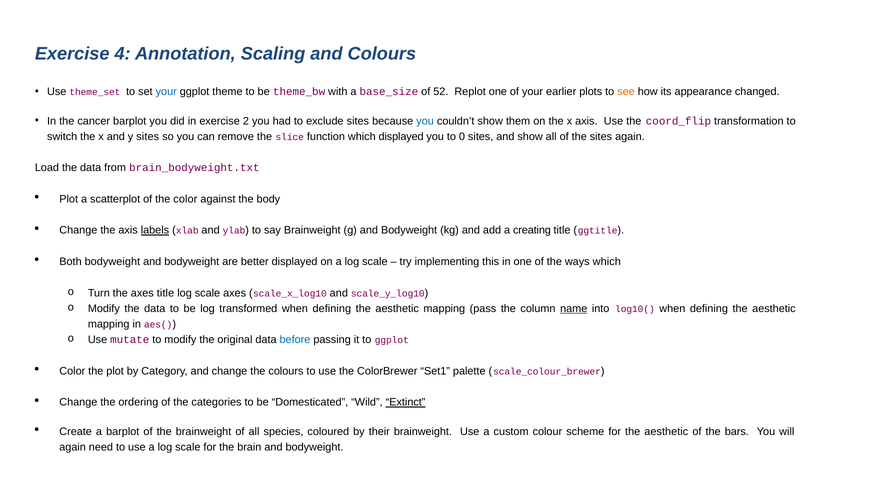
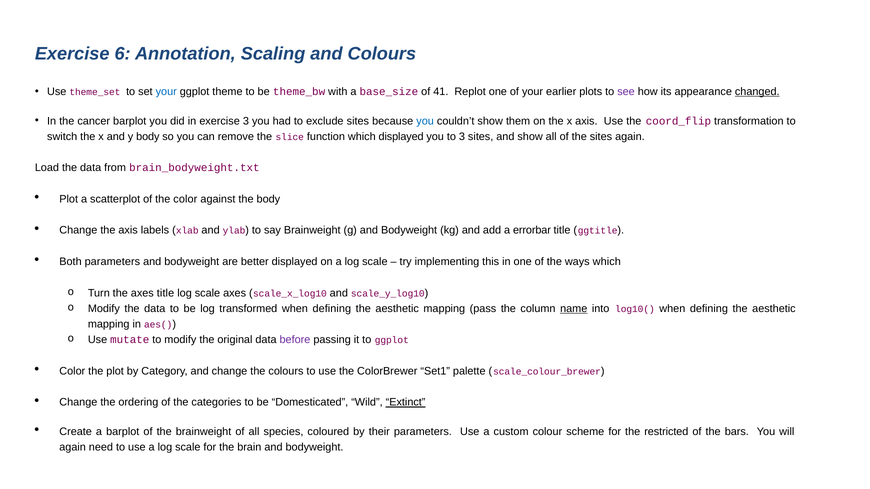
4: 4 -> 6 (123, 54)
52: 52 -> 41 (441, 92)
see colour: orange -> purple (626, 92)
changed underline: none -> present (757, 92)
exercise 2: 2 -> 3 (246, 121)
y sites: sites -> body (148, 137)
to 0: 0 -> 3 (462, 137)
labels underline: present -> none (155, 231)
creating: creating -> errorbar (532, 231)
Both bodyweight: bodyweight -> parameters (112, 262)
before colour: blue -> purple (295, 340)
their brainweight: brainweight -> parameters (423, 432)
for the aesthetic: aesthetic -> restricted (666, 432)
